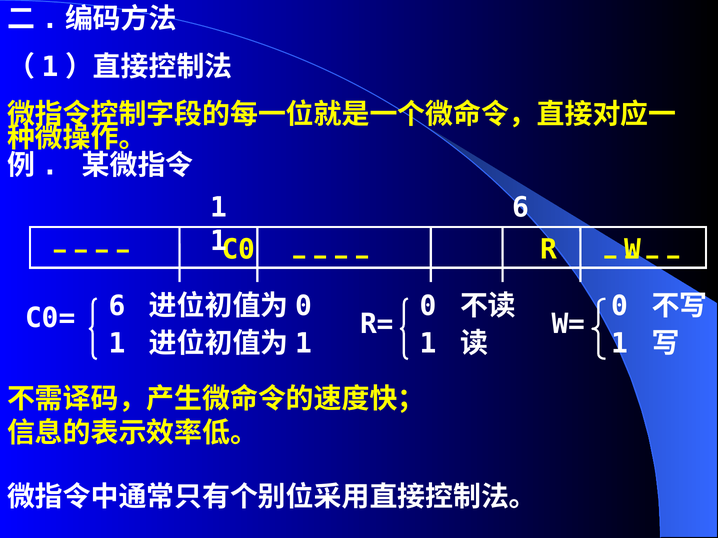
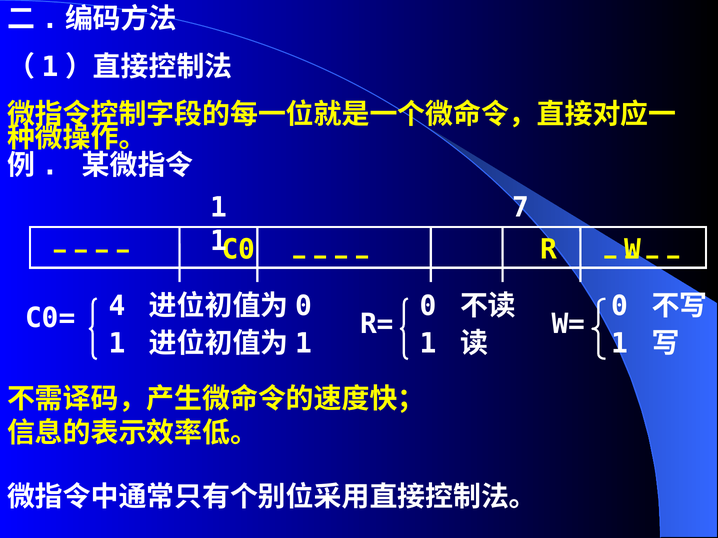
1 6: 6 -> 7 (521, 208)
C0= 6: 6 -> 4 (117, 306)
